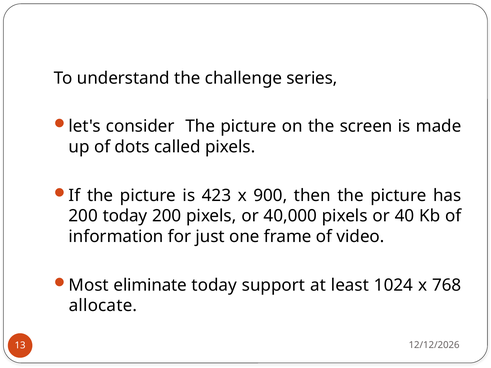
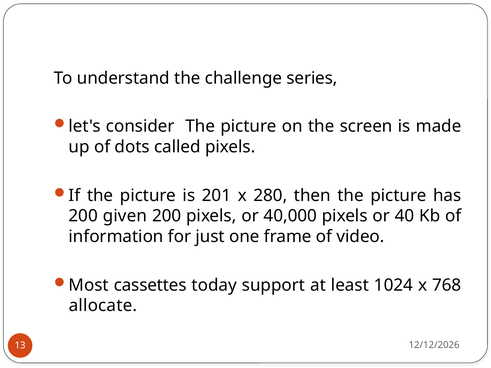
423: 423 -> 201 (216, 196)
900: 900 -> 280 (270, 196)
200 today: today -> given (125, 216)
eliminate: eliminate -> cassettes (150, 285)
